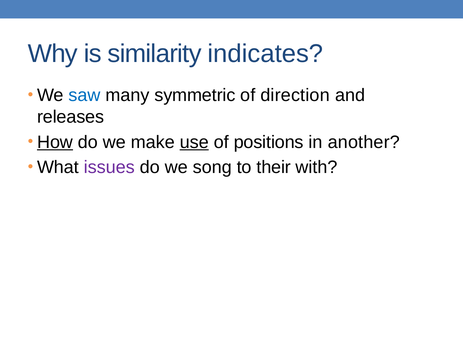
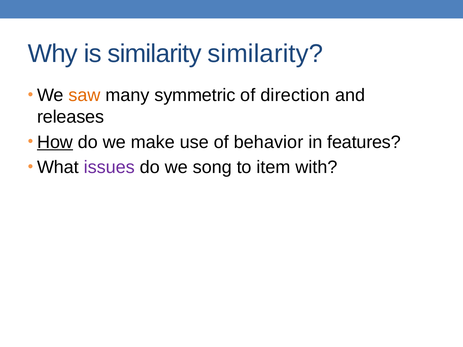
similarity indicates: indicates -> similarity (265, 54)
saw colour: blue -> orange (85, 95)
use underline: present -> none (194, 142)
positions: positions -> behavior (269, 142)
another: another -> features (364, 142)
their: their -> item (274, 167)
